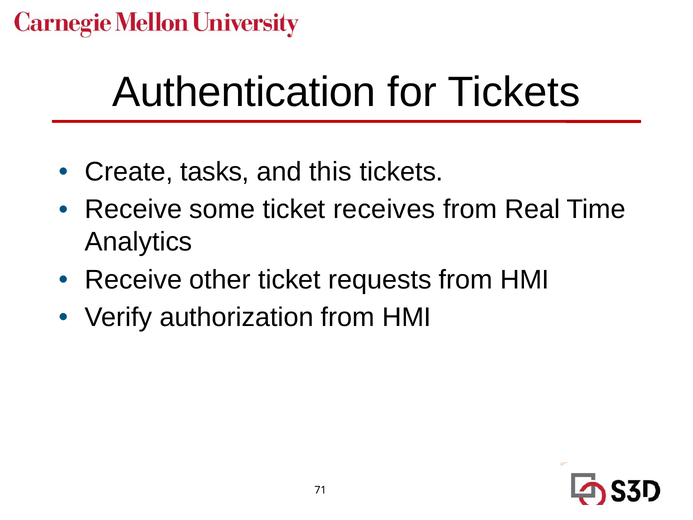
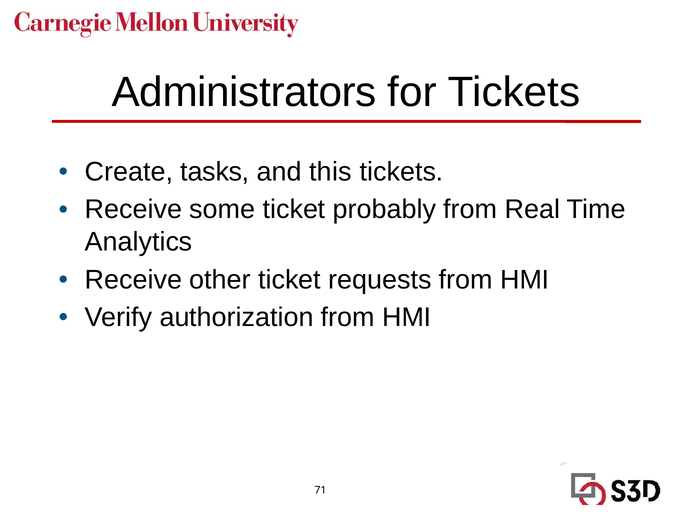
Authentication: Authentication -> Administrators (244, 92)
receives: receives -> probably (384, 209)
